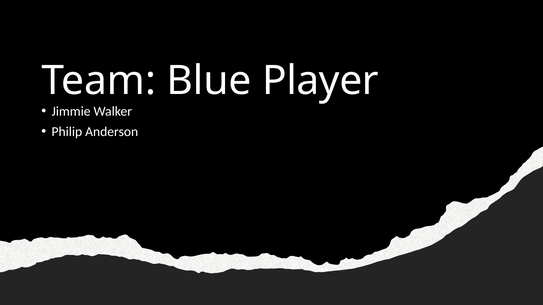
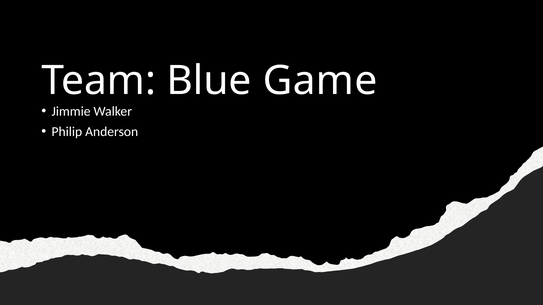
Player: Player -> Game (320, 81)
